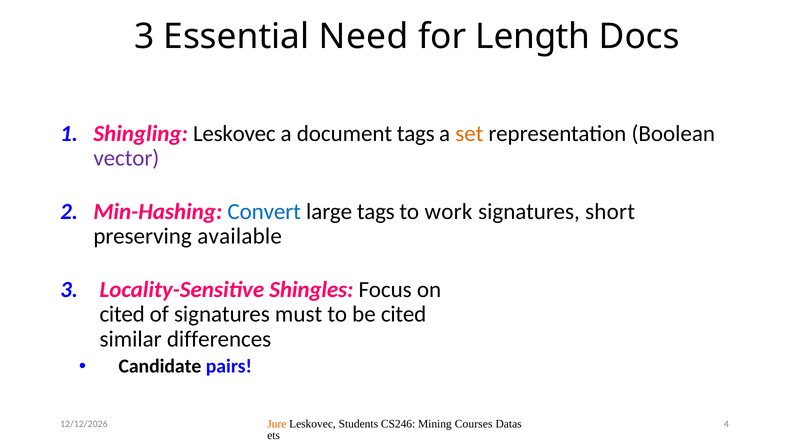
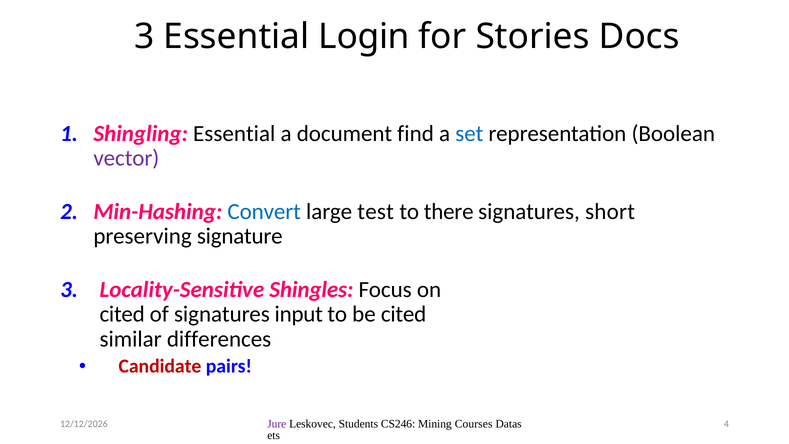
Need: Need -> Login (364, 37)
Length: Length -> Stories (533, 37)
Shingling Leskovec: Leskovec -> Essential (234, 133)
document tags: tags -> find (416, 133)
set colour: orange -> blue (469, 133)
large tags: tags -> test (376, 211)
work: work -> there (449, 211)
available: available -> signature (240, 236)
must: must -> input (299, 314)
Candidate colour: black -> red (160, 366)
Jure colour: orange -> purple (277, 424)
